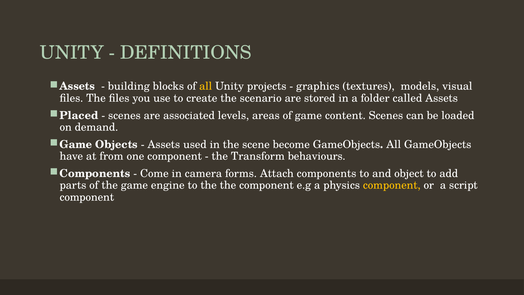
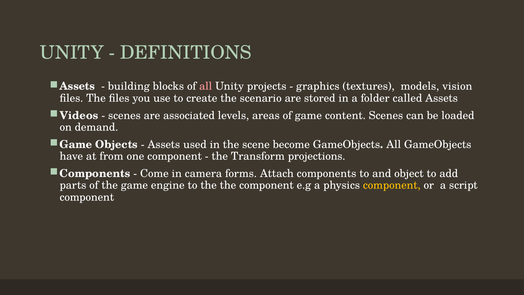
all colour: yellow -> pink (206, 86)
visual: visual -> vision (457, 86)
Placed: Placed -> Videos (79, 115)
behaviours: behaviours -> projections (317, 156)
